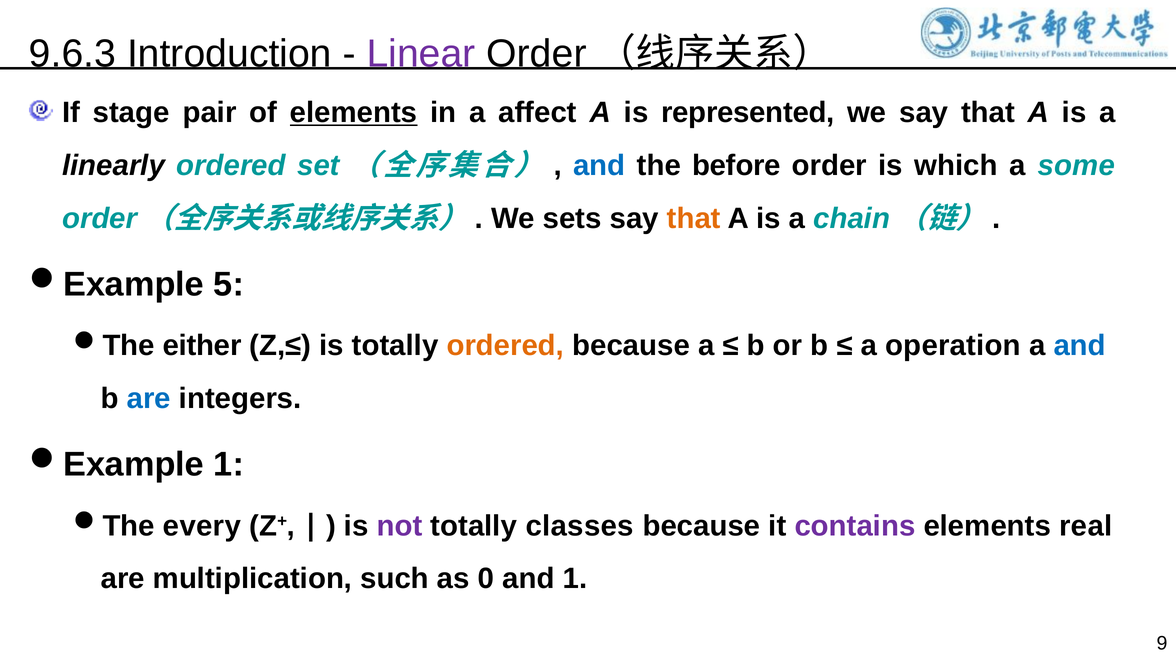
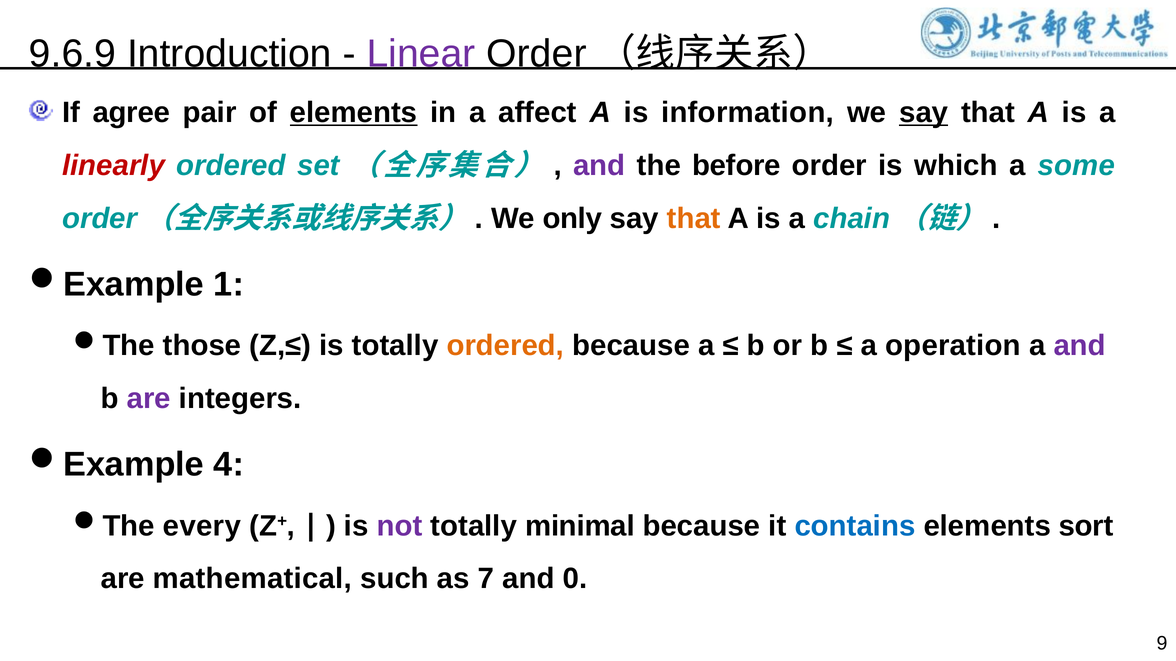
9.6.3: 9.6.3 -> 9.6.9 (72, 54)
stage: stage -> agree (131, 113)
represented: represented -> information (748, 113)
say underline: none -> present (924, 113)
linearly colour: black -> red (114, 166)
and colour: blue -> purple (599, 166)
sets: sets -> only (572, 219)
5: 5 -> 1 (229, 285)
either: either -> those (202, 346)
and colour: blue -> purple (1080, 346)
are colour: blue -> purple (149, 399)
1: 1 -> 4 (229, 465)
classes: classes -> minimal (580, 526)
contains colour: purple -> blue (855, 526)
real: real -> sort (1086, 526)
multiplication: multiplication -> mathematical (252, 579)
0: 0 -> 7 (486, 579)
and 1: 1 -> 0 (575, 579)
